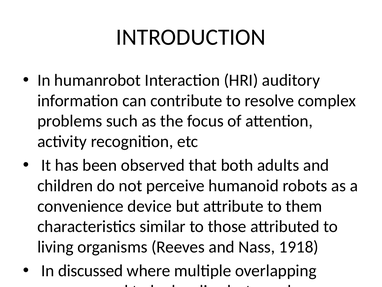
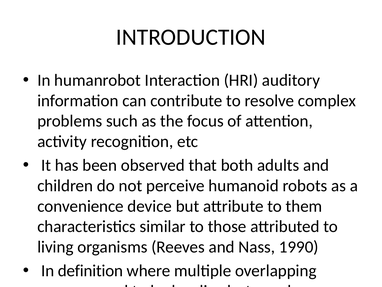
1918: 1918 -> 1990 (299, 247)
discussed: discussed -> definition (91, 270)
